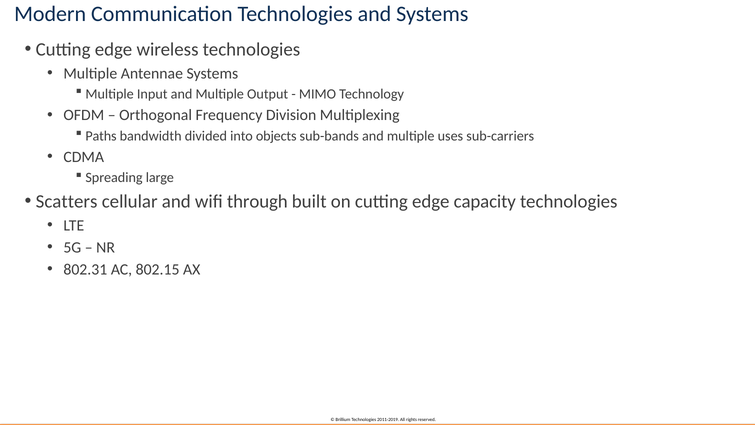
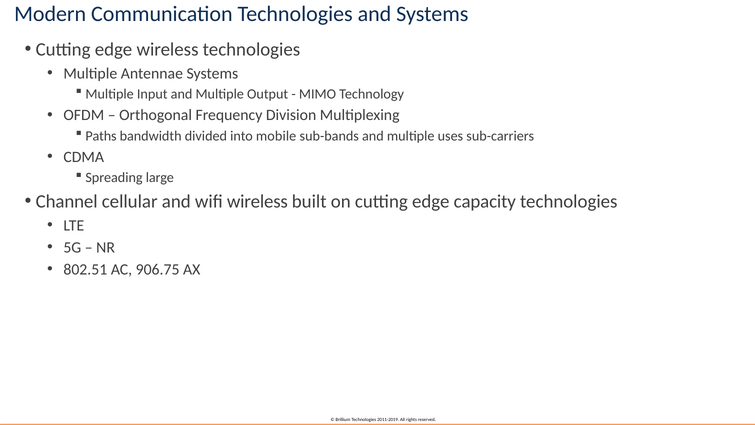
objects: objects -> mobile (276, 136)
Scatters: Scatters -> Channel (67, 202)
wifi through: through -> wireless (257, 202)
802.31: 802.31 -> 802.51 (85, 269)
802.15: 802.15 -> 906.75 (158, 269)
